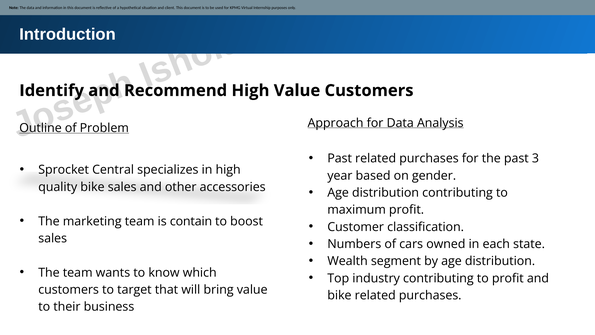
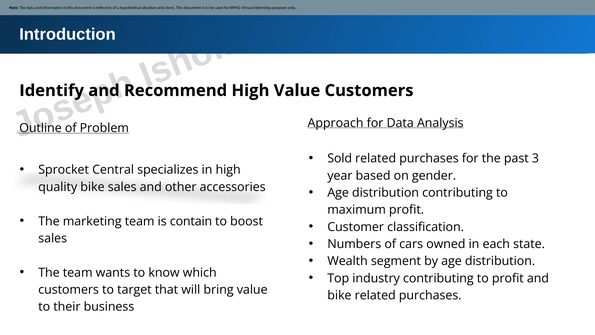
Past: Past -> Sold (340, 158)
